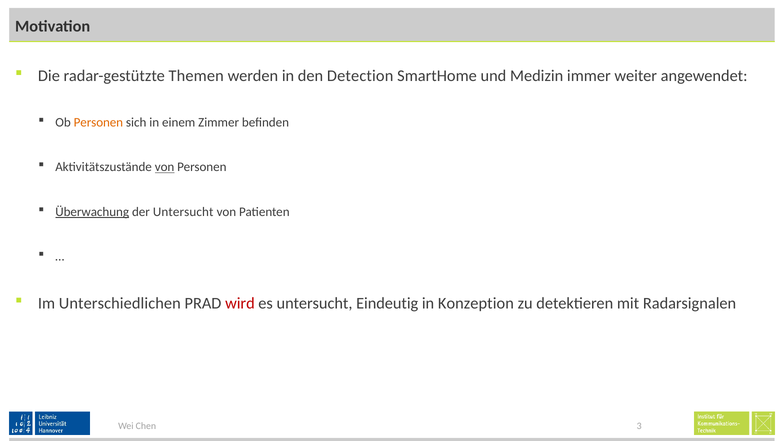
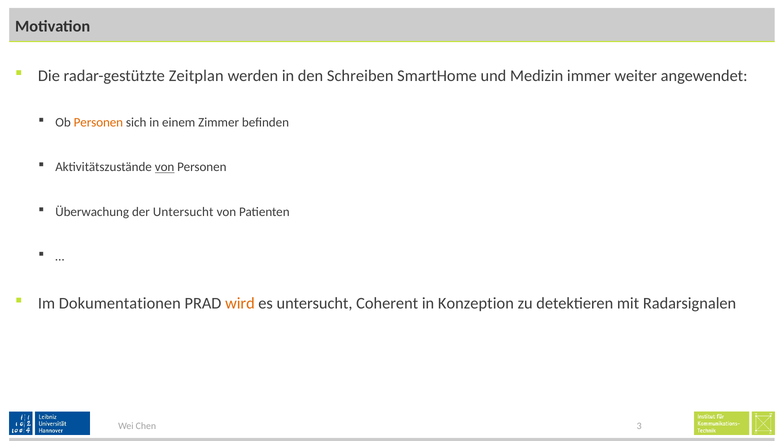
Themen: Themen -> Zeitplan (196, 76)
Detection: Detection -> Schreiben (360, 76)
Überwachung underline: present -> none (92, 212)
Unterschiedlichen: Unterschiedlichen -> Dokumentationen (120, 303)
wird colour: red -> orange (240, 303)
Eindeutig: Eindeutig -> Coherent (387, 303)
